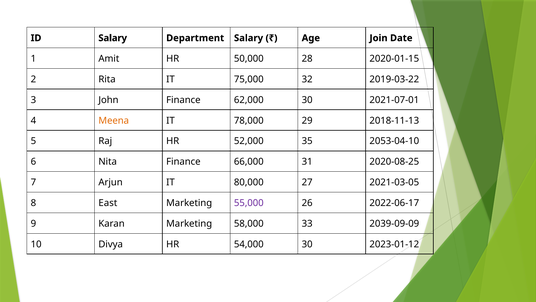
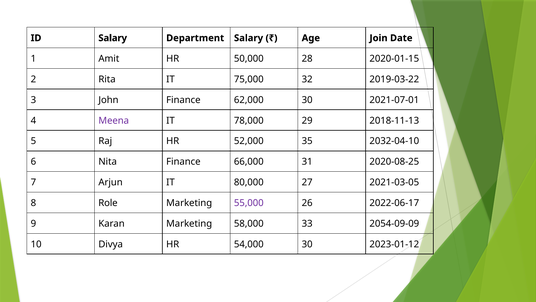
Meena colour: orange -> purple (114, 120)
2053-04-10: 2053-04-10 -> 2032-04-10 (394, 141)
East: East -> Role (108, 203)
2039-09-09: 2039-09-09 -> 2054-09-09 (394, 223)
